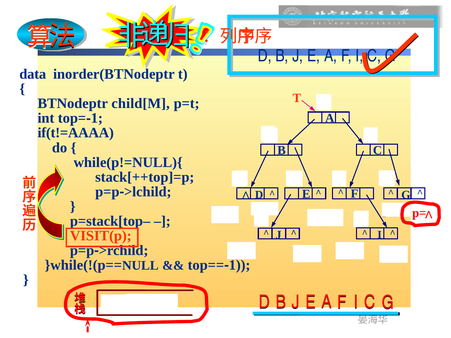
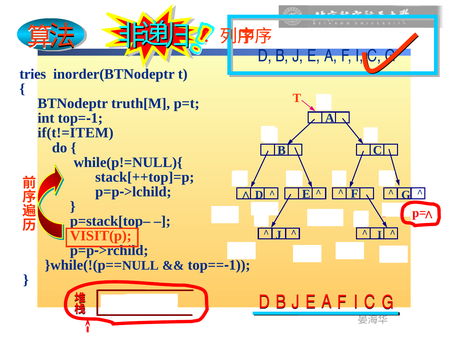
data: data -> tries (33, 74)
child[M: child[M -> truth[M (141, 104)
if(t!=AAAA: if(t!=AAAA -> if(t!=ITEM (76, 133)
